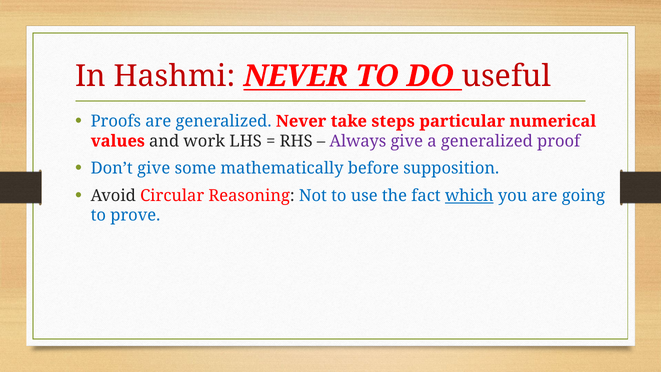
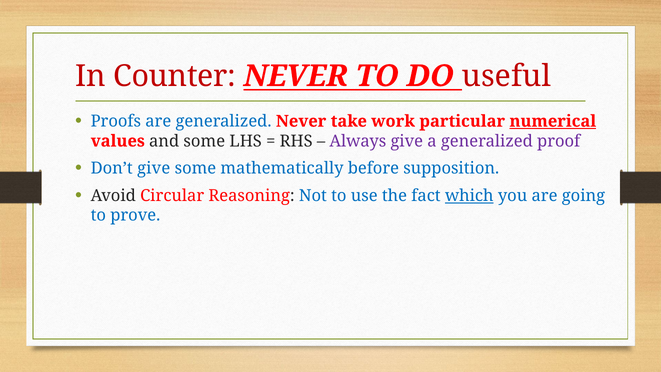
Hashmi: Hashmi -> Counter (175, 76)
steps: steps -> work (393, 121)
numerical underline: none -> present (553, 121)
and work: work -> some (204, 141)
